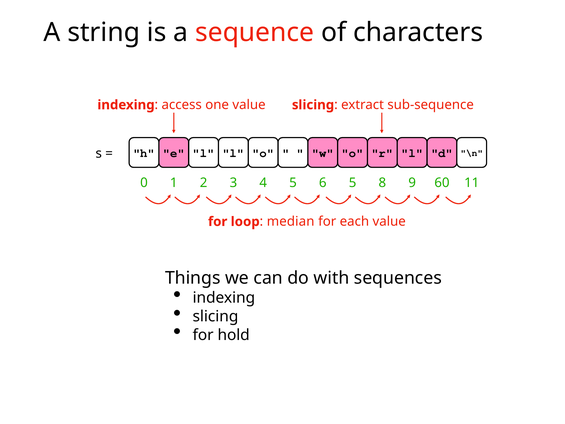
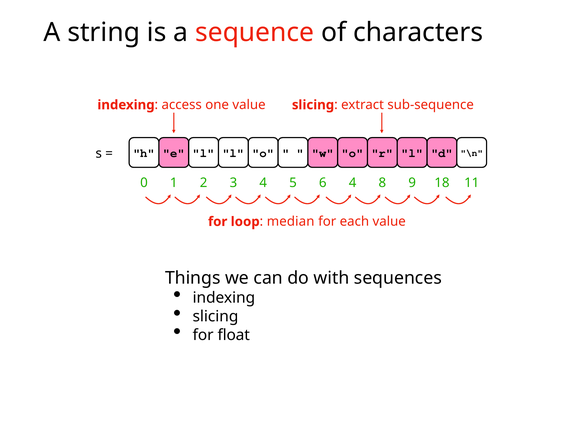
6 5: 5 -> 4 (353, 183)
60: 60 -> 18 (442, 183)
hold: hold -> float (234, 335)
